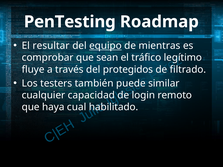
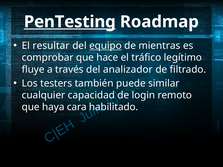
PenTesting underline: none -> present (70, 22)
sean: sean -> hace (107, 58)
protegidos: protegidos -> analizador (128, 70)
cual: cual -> cara (77, 107)
